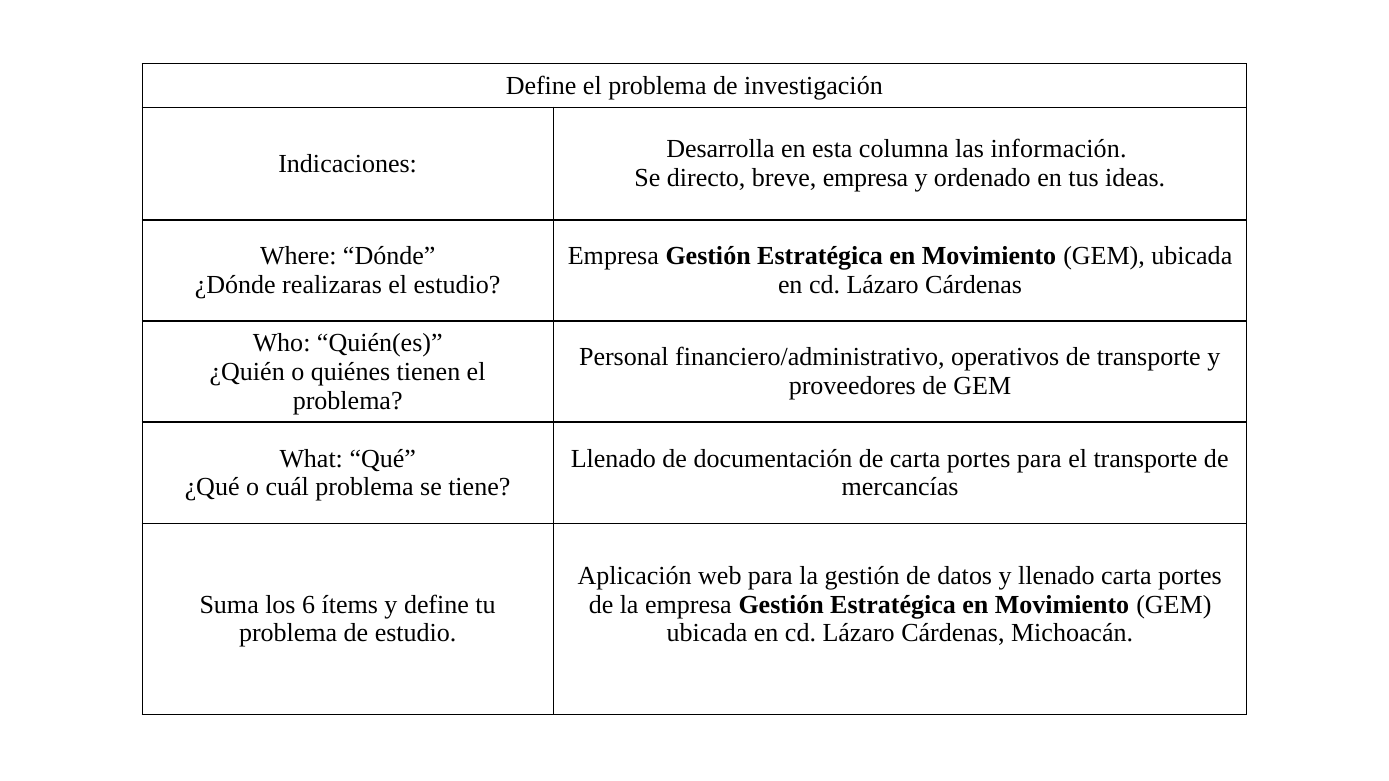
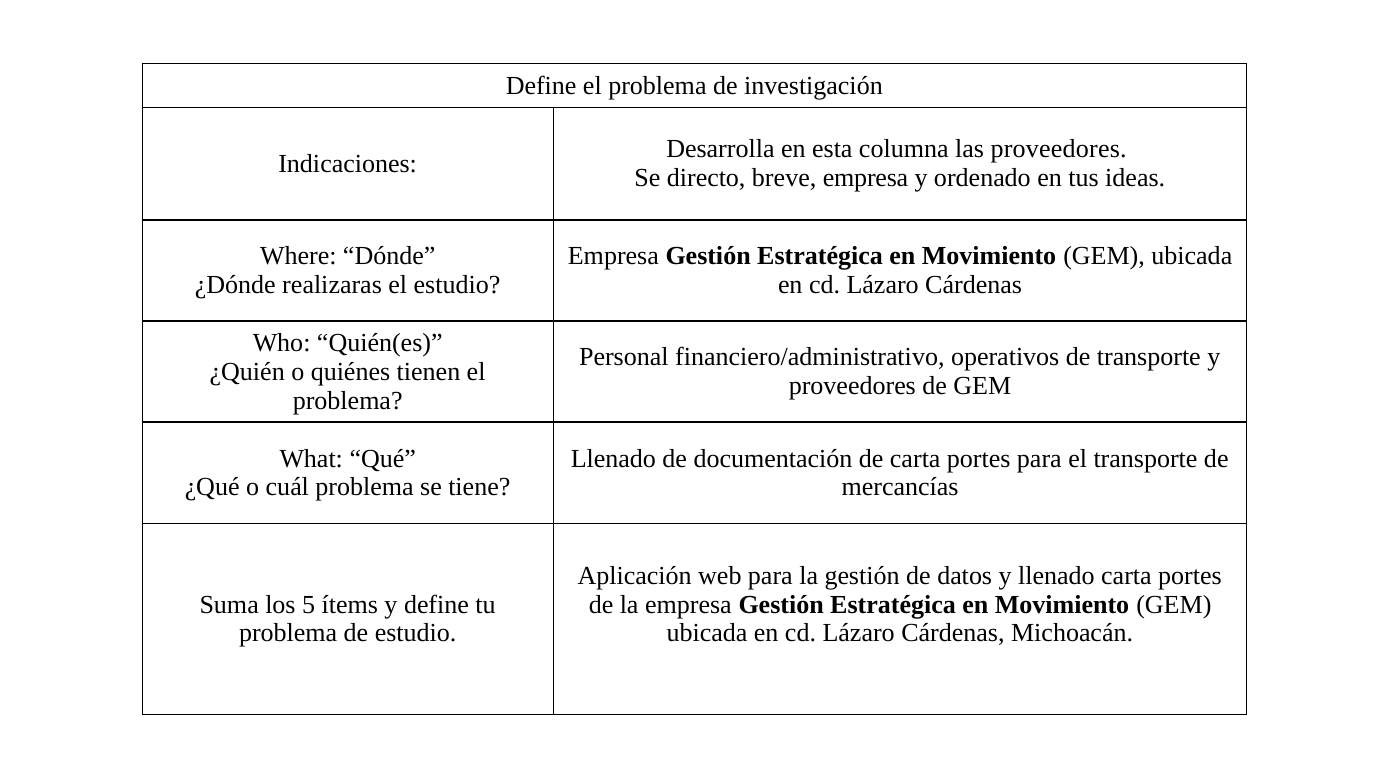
las información: información -> proveedores (1059, 149)
6: 6 -> 5 (309, 605)
